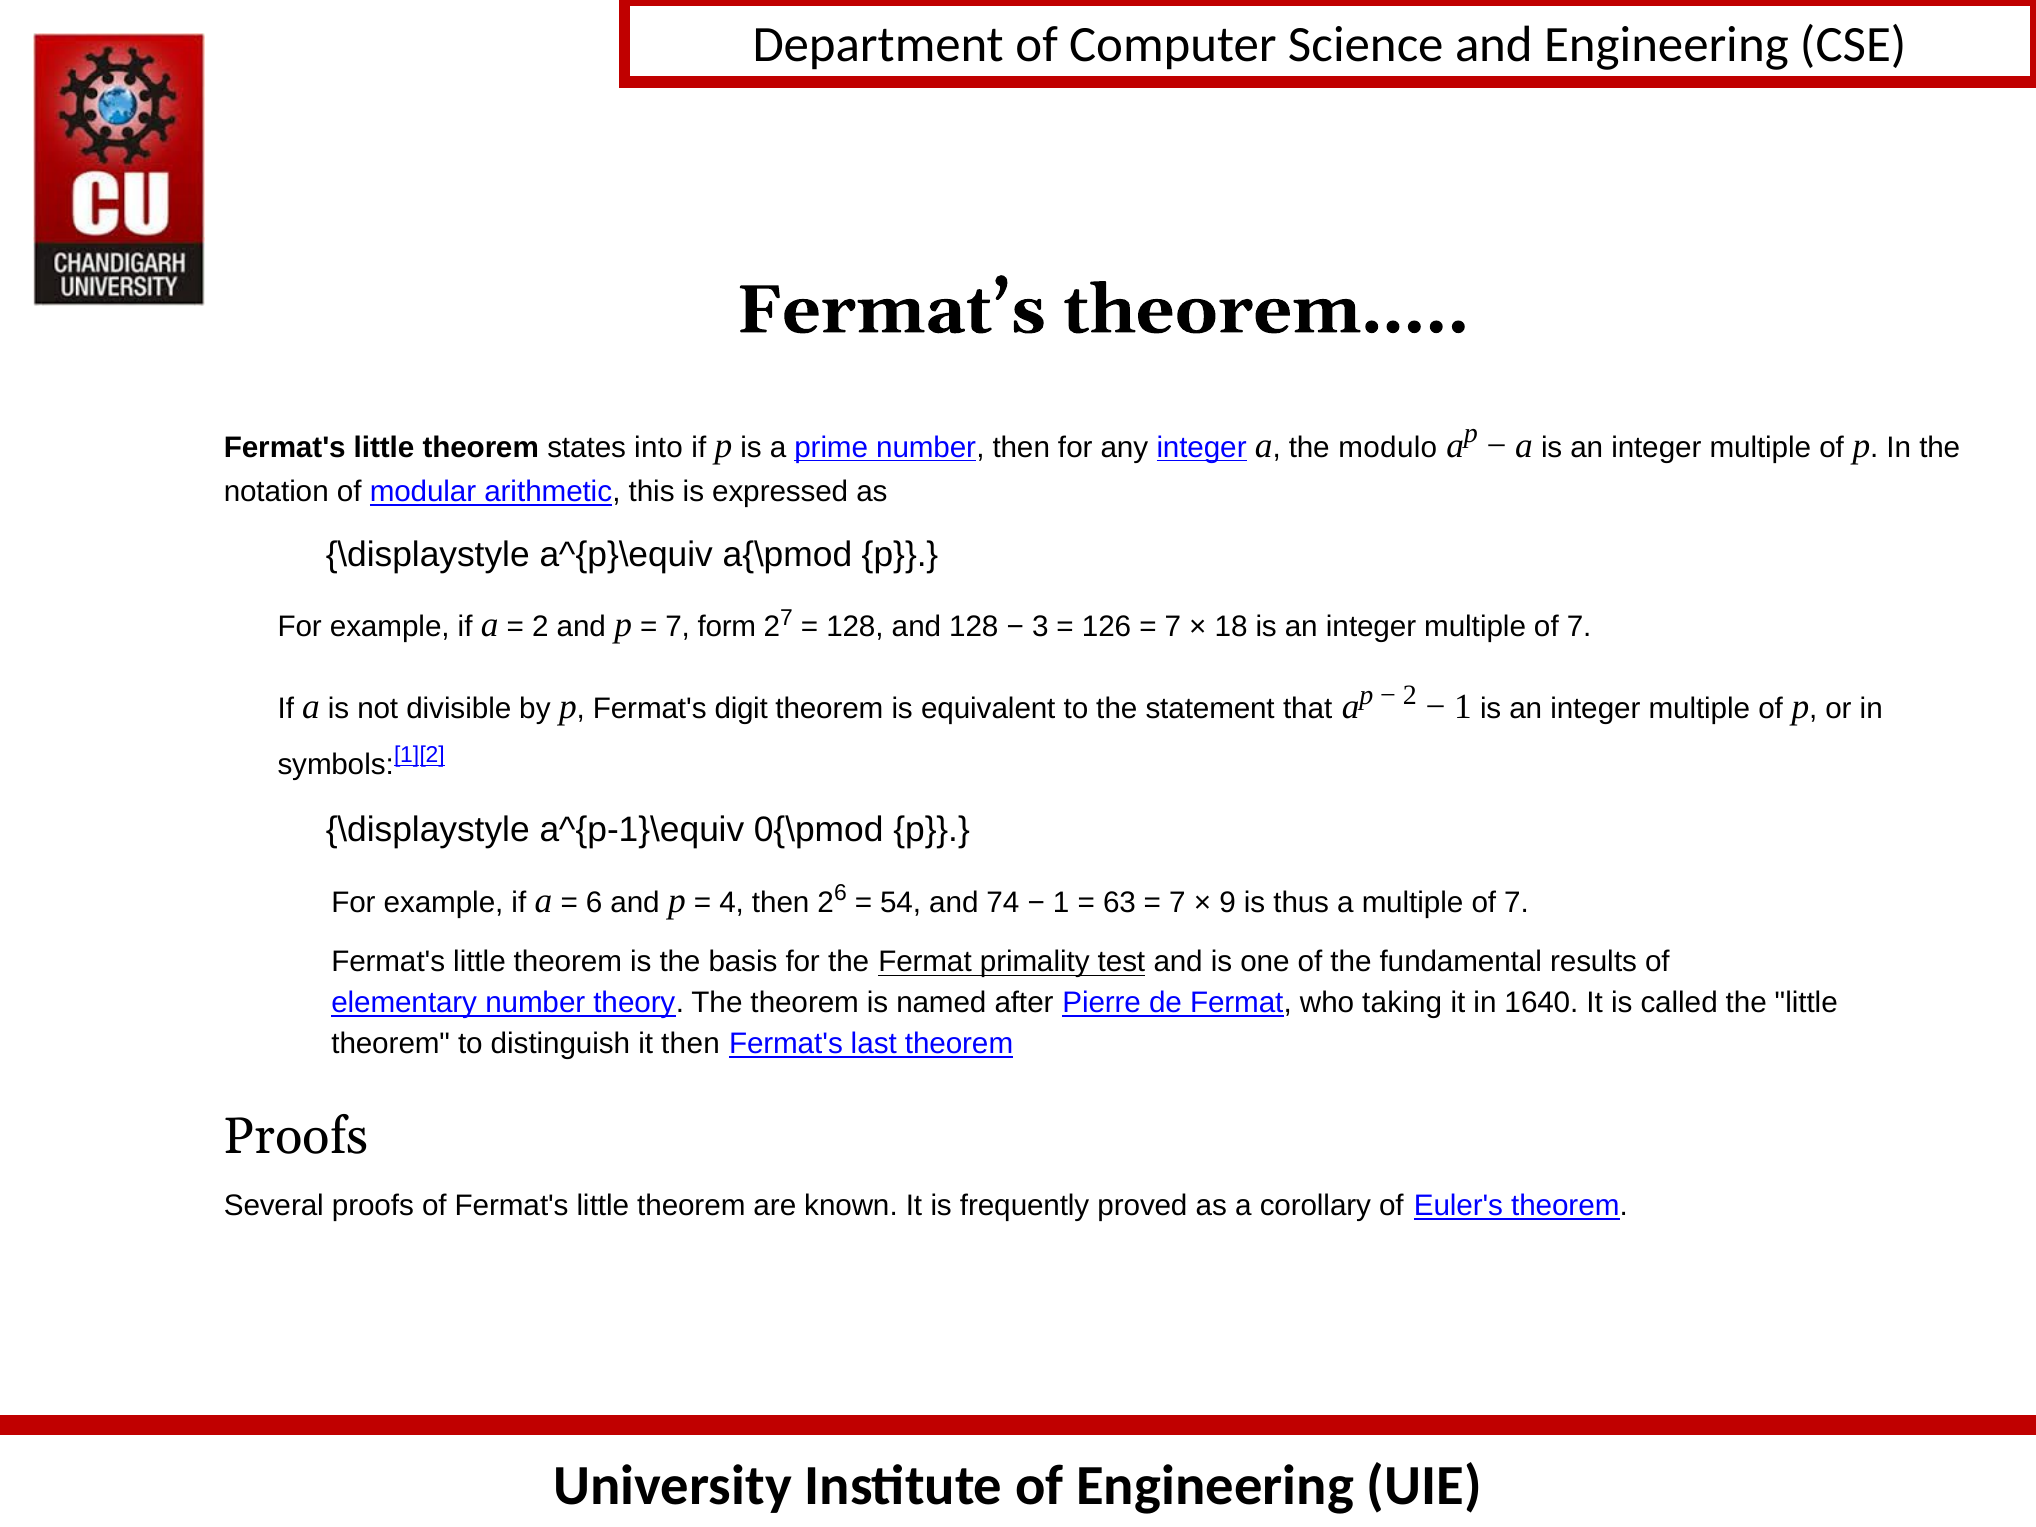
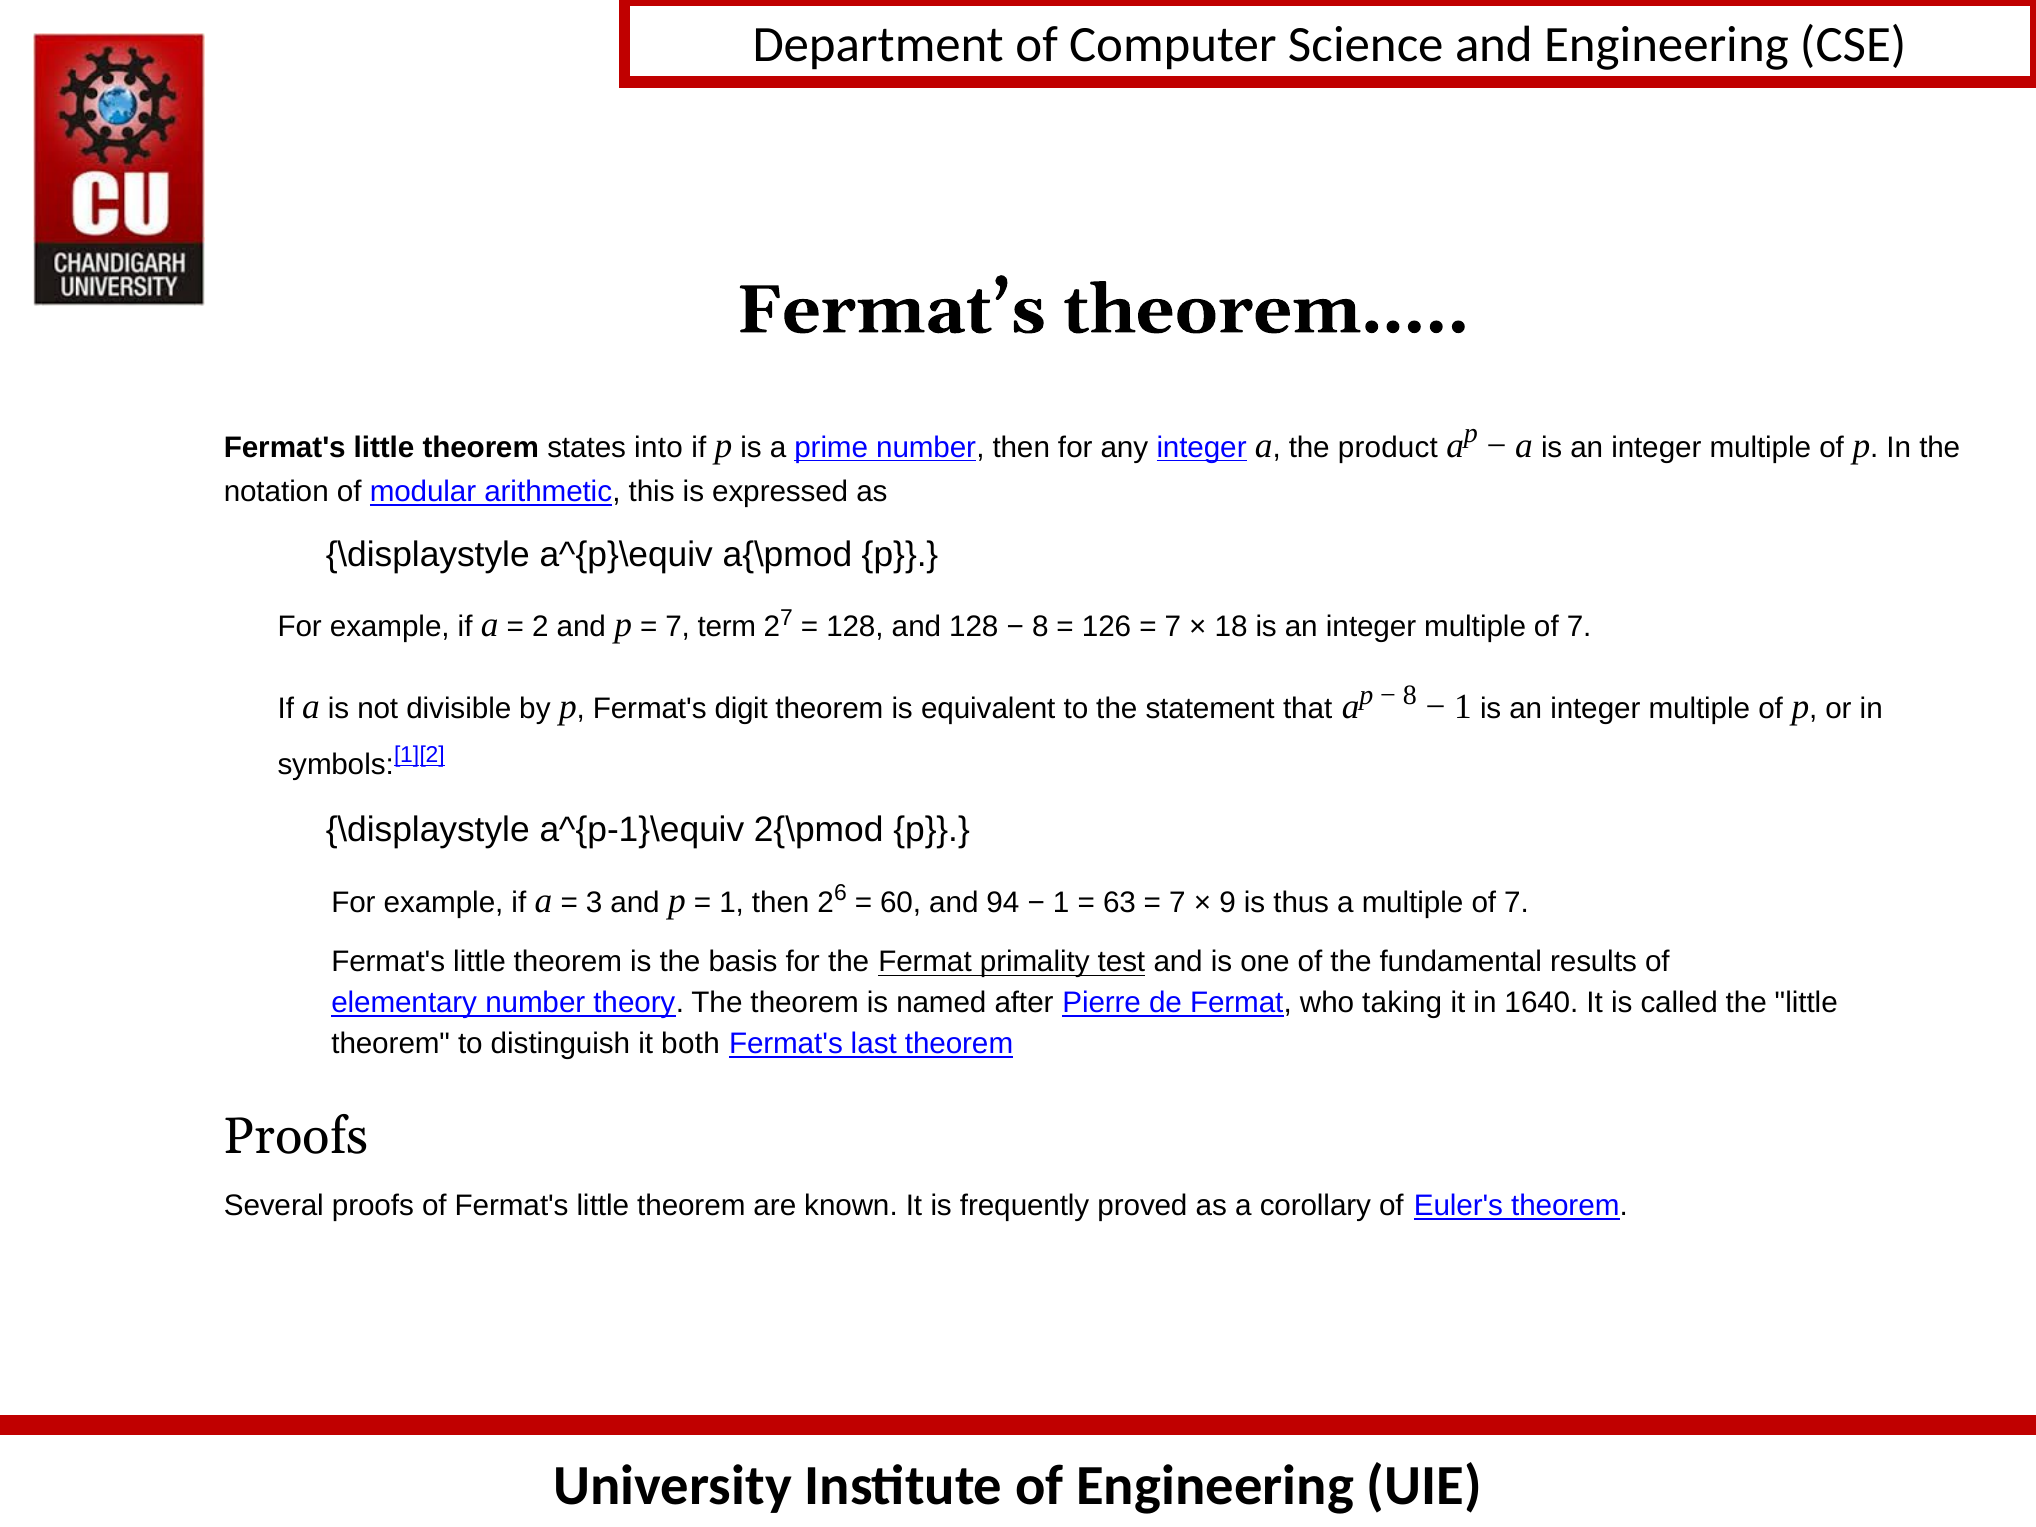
modulo: modulo -> product (1388, 447)
form: form -> term (727, 627)
3: 3 -> 8 (1040, 627)
2: 2 -> 8 (1410, 695)
0{\pmod: 0{\pmod -> 2{\pmod (819, 830)
6: 6 -> 3 (594, 902)
4: 4 -> 1 (732, 902)
54: 54 -> 60 (901, 902)
74: 74 -> 94 (1003, 902)
it then: then -> both (691, 1044)
